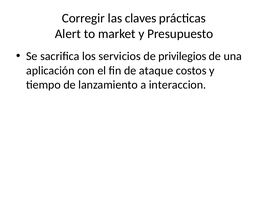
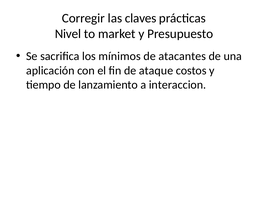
Alert: Alert -> Nivel (68, 34)
servicios: servicios -> mínimos (120, 56)
privilegios: privilegios -> atacantes (182, 56)
